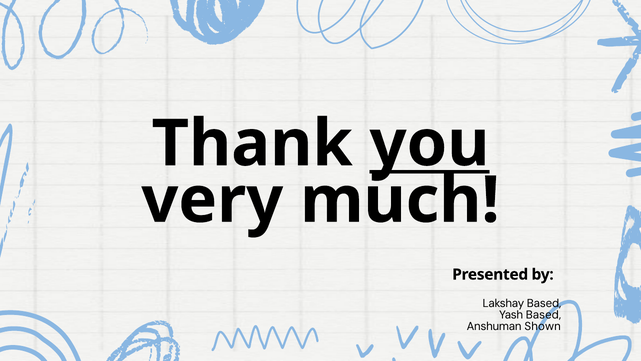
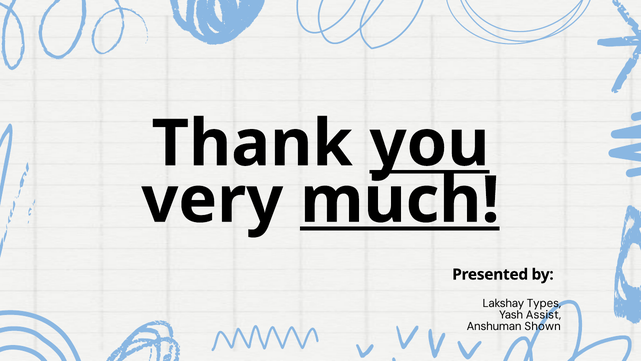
much underline: none -> present (400, 200)
Lakshay Based: Based -> Types (544, 303)
Yash Based: Based -> Assist (543, 315)
